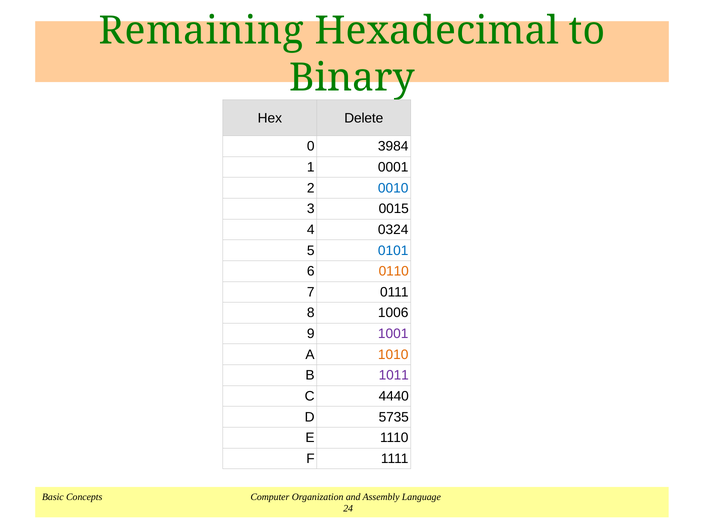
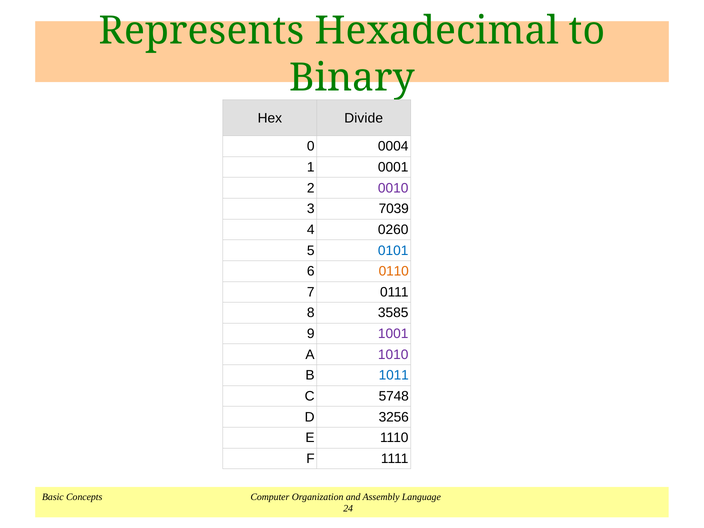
Remaining: Remaining -> Represents (202, 31)
Delete: Delete -> Divide (364, 118)
3984: 3984 -> 0004 (393, 146)
0010 colour: blue -> purple (393, 188)
0015: 0015 -> 7039 (394, 209)
0324: 0324 -> 0260 (393, 230)
1006: 1006 -> 3585 (393, 313)
1010 colour: orange -> purple (393, 355)
1011 colour: purple -> blue (394, 375)
4440: 4440 -> 5748 (394, 396)
5735: 5735 -> 3256 (394, 417)
